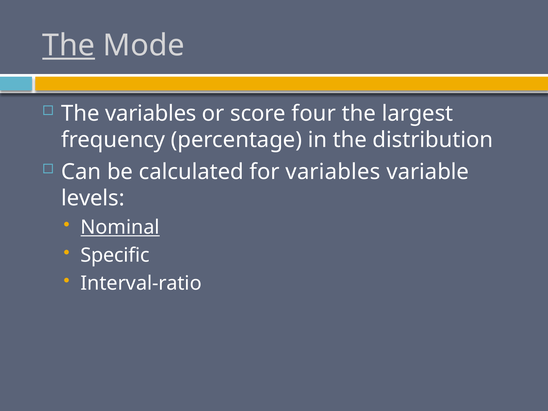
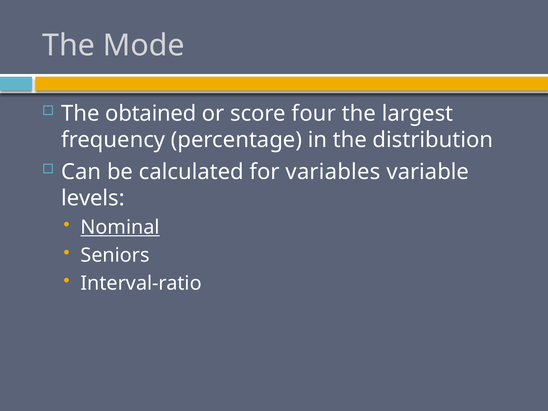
The underline: present -> none (69, 46)
The variables: variables -> obtained (151, 113)
Specific: Specific -> Seniors (115, 255)
